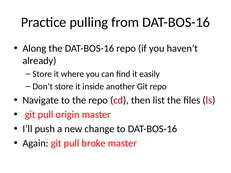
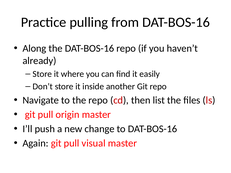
broke: broke -> visual (94, 143)
